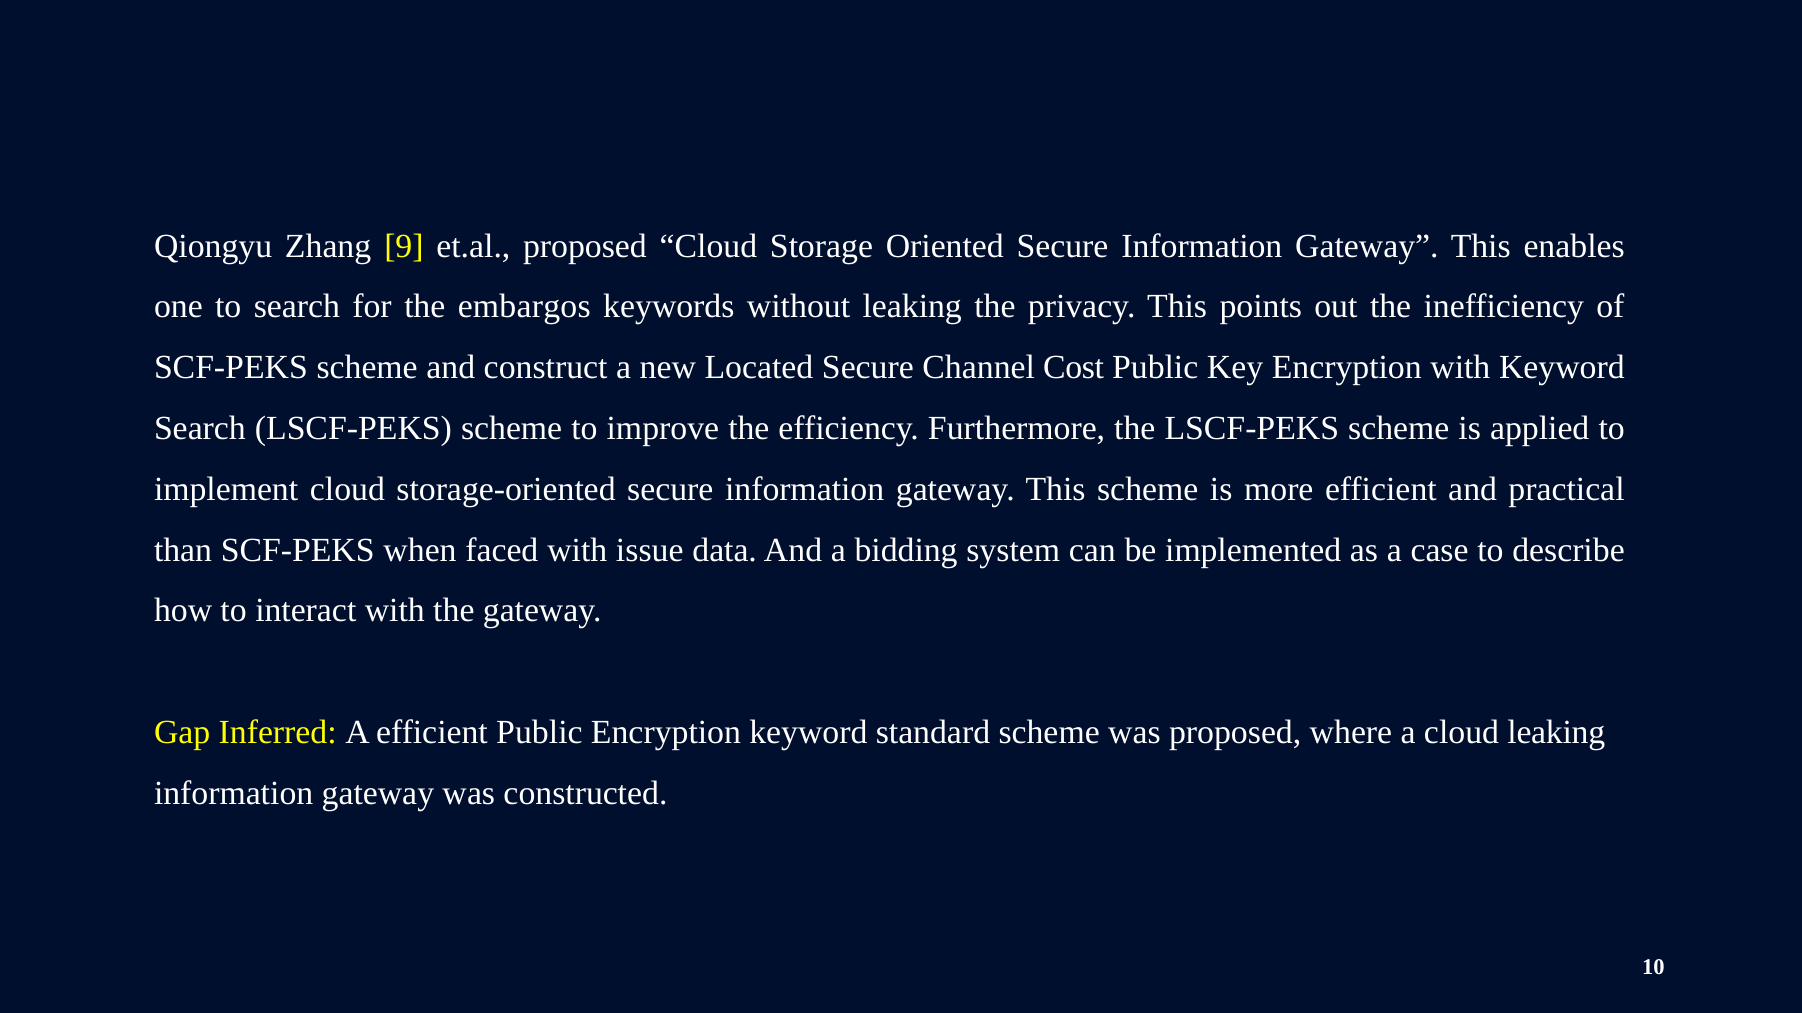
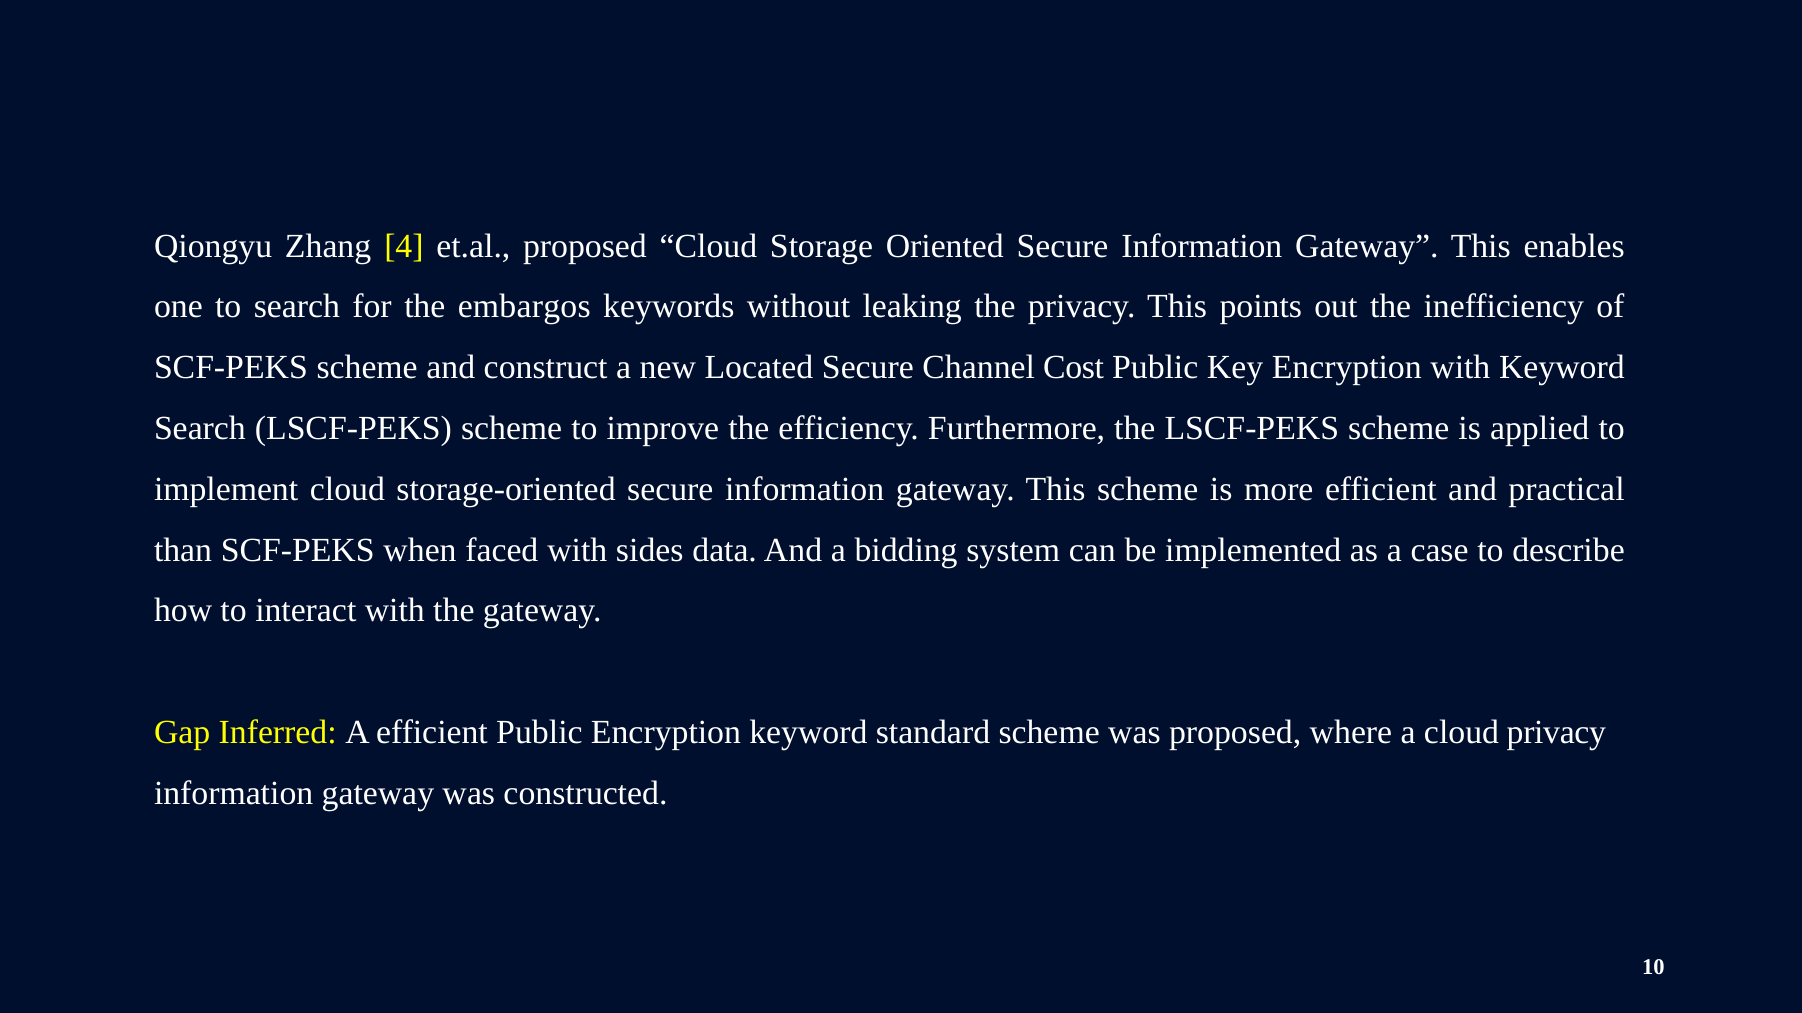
9: 9 -> 4 (404, 246)
issue: issue -> sides (650, 550)
cloud leaking: leaking -> privacy (1556, 733)
